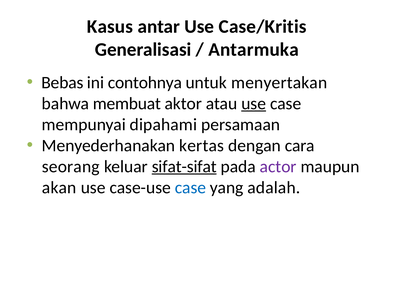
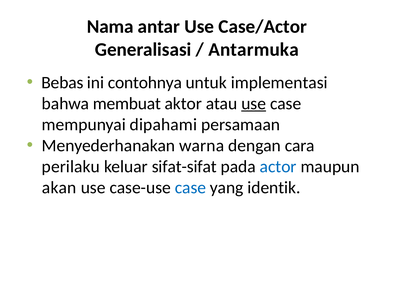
Kasus: Kasus -> Nama (110, 27)
Case/Kritis: Case/Kritis -> Case/Actor (263, 27)
menyertakan: menyertakan -> implementasi (279, 83)
kertas: kertas -> warna (202, 146)
seorang: seorang -> perilaku (71, 167)
sifat-sifat underline: present -> none (184, 167)
actor colour: purple -> blue (278, 167)
adalah: adalah -> identik (274, 188)
